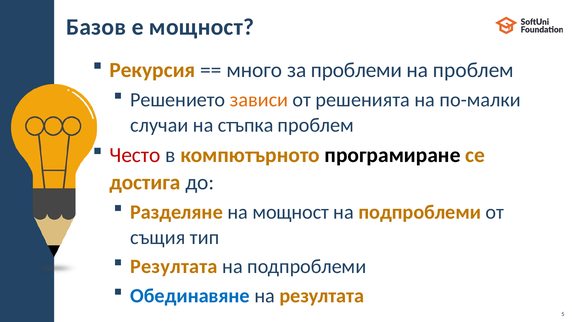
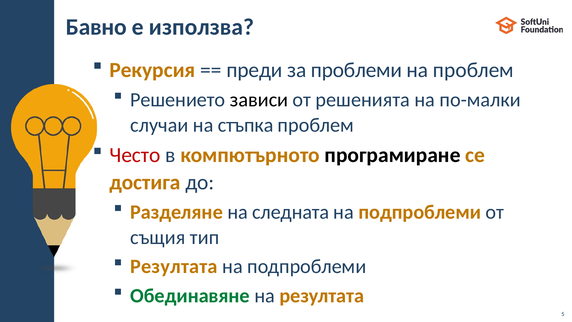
Базов: Базов -> Бавно (96, 27)
е мощност: мощност -> използва (202, 27)
много: много -> преди (254, 70)
зависи colour: orange -> black (259, 100)
на мощност: мощност -> следната (291, 212)
Обединавяне colour: blue -> green (190, 295)
